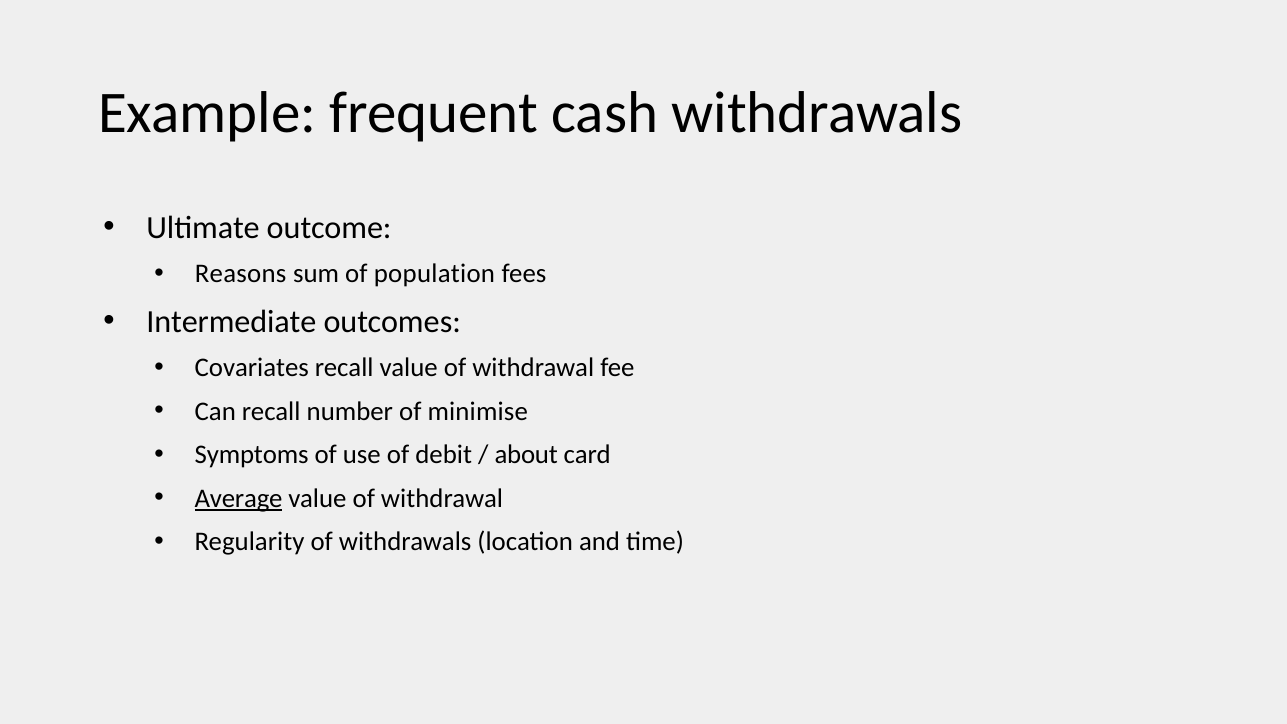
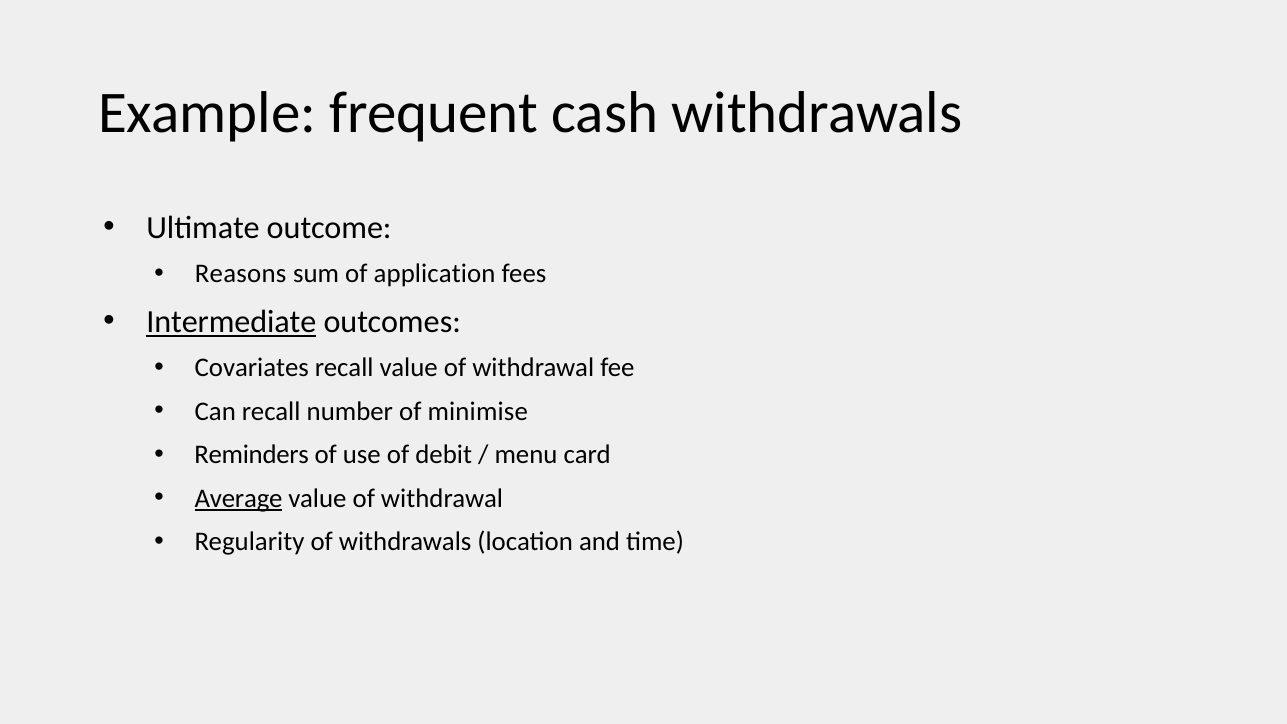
population: population -> application (435, 274)
Intermediate underline: none -> present (231, 322)
Symptoms: Symptoms -> Reminders (252, 455)
about: about -> menu (526, 455)
